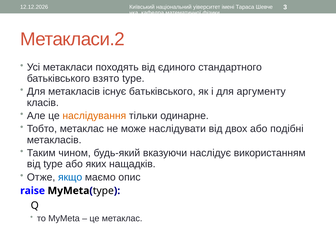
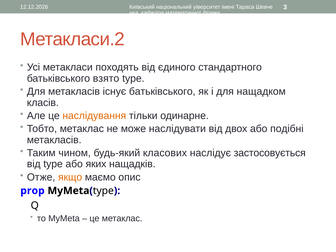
аргументу: аргументу -> нащадком (261, 92)
вказуючи: вказуючи -> класових (165, 153)
використанням: використанням -> застосовується (270, 153)
якщо colour: blue -> orange (70, 177)
raise: raise -> prop (32, 191)
